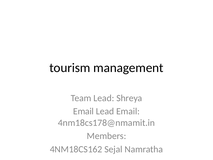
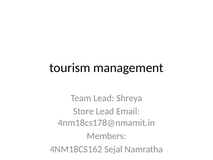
Email: Email -> Store (83, 111)
